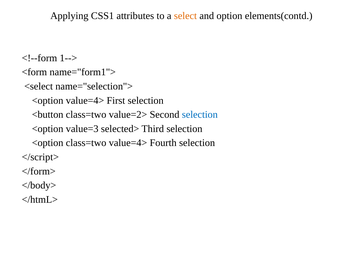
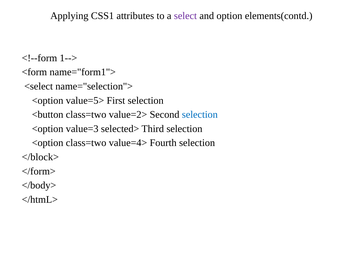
select colour: orange -> purple (185, 16)
<option value=4>: value=4> -> value=5> (85, 100)
</script>: </script> -> </block> (40, 157)
